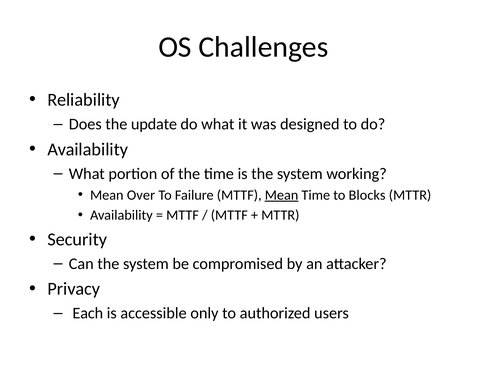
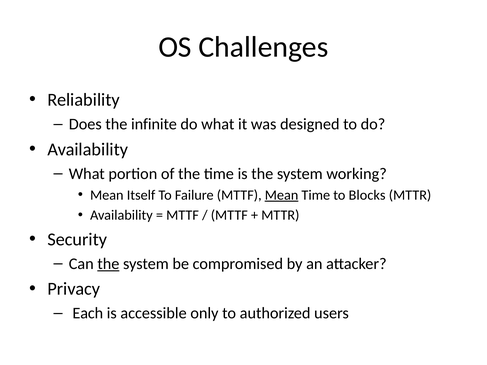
update: update -> infinite (154, 124)
Over: Over -> Itself (141, 195)
the underline: none -> present (108, 264)
